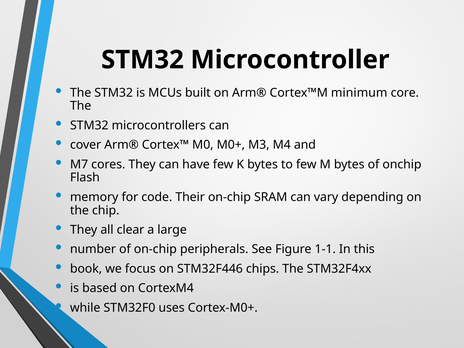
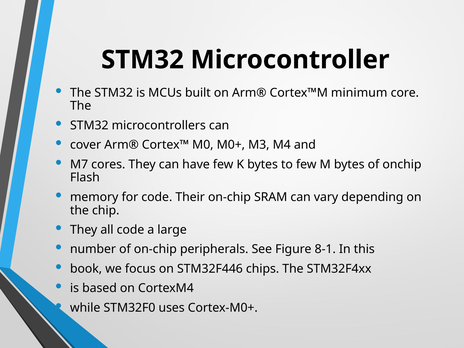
all clear: clear -> code (130, 230)
1-1: 1-1 -> 8-1 (325, 249)
